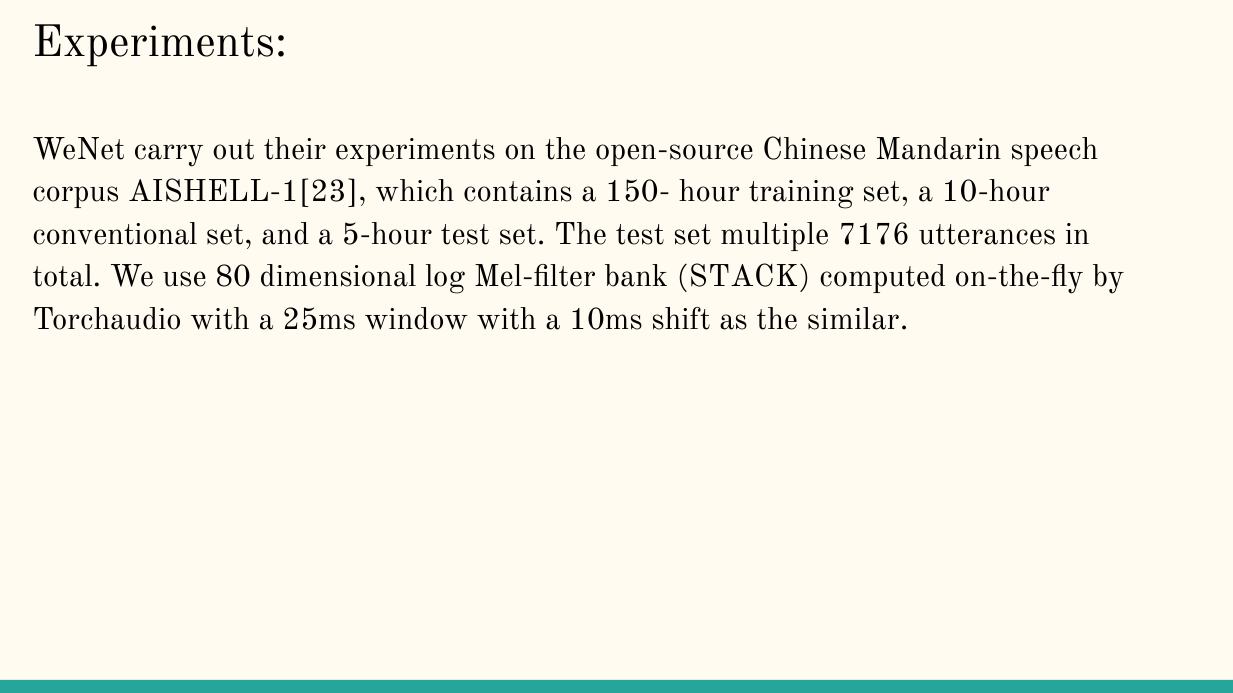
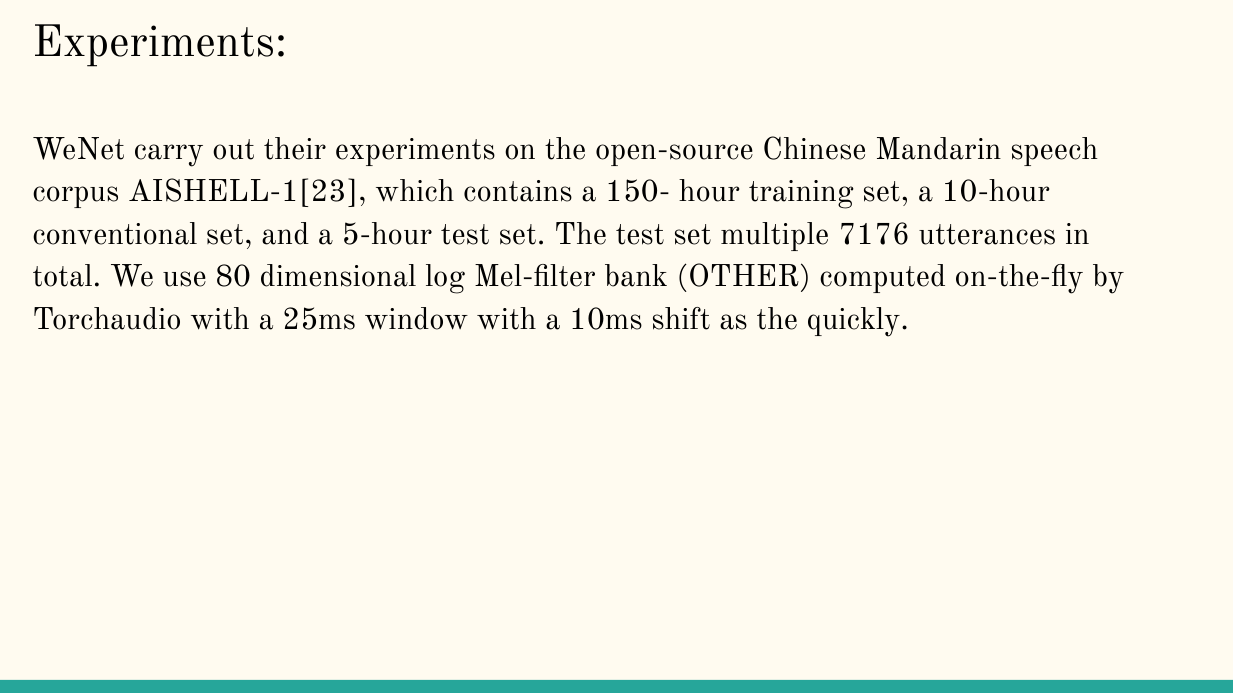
STACK: STACK -> OTHER (744, 277)
similar: similar -> quickly (858, 319)
